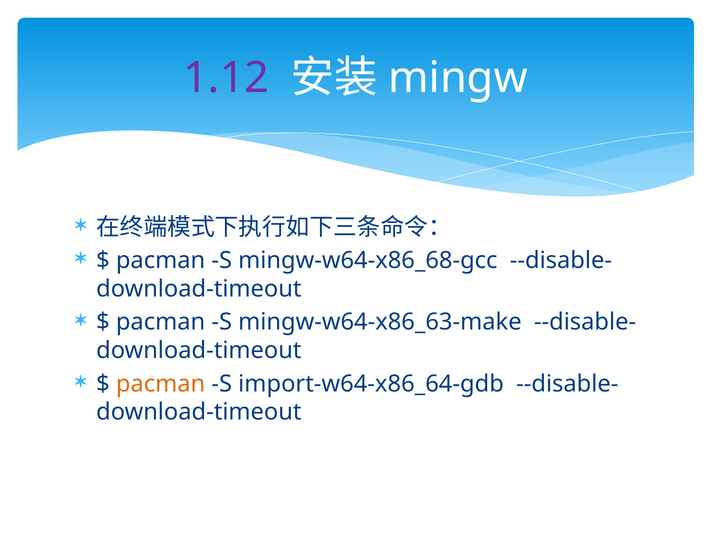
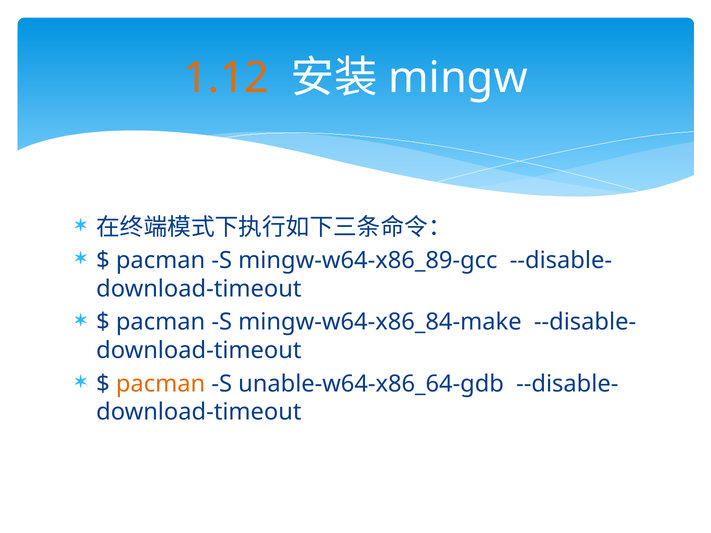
1.12 colour: purple -> orange (226, 78)
mingw-w64-x86_68-gcc: mingw-w64-x86_68-gcc -> mingw-w64-x86_89-gcc (368, 261)
mingw-w64-x86_63-make: mingw-w64-x86_63-make -> mingw-w64-x86_84-make (380, 322)
import-w64-x86_64-gdb: import-w64-x86_64-gdb -> unable-w64-x86_64-gdb (371, 384)
